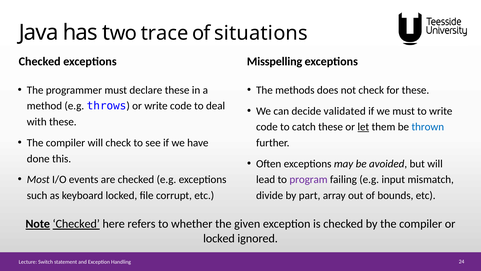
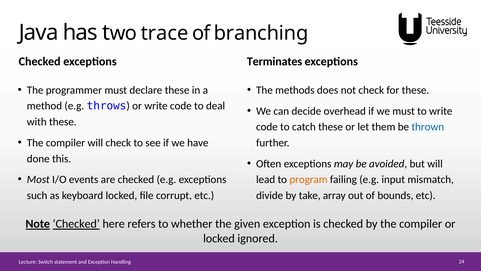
situations: situations -> branching (261, 33)
Misspelling: Misspelling -> Terminates (275, 61)
validated: validated -> overhead (345, 111)
let underline: present -> none (363, 127)
program colour: purple -> orange (309, 179)
part: part -> take (310, 195)
